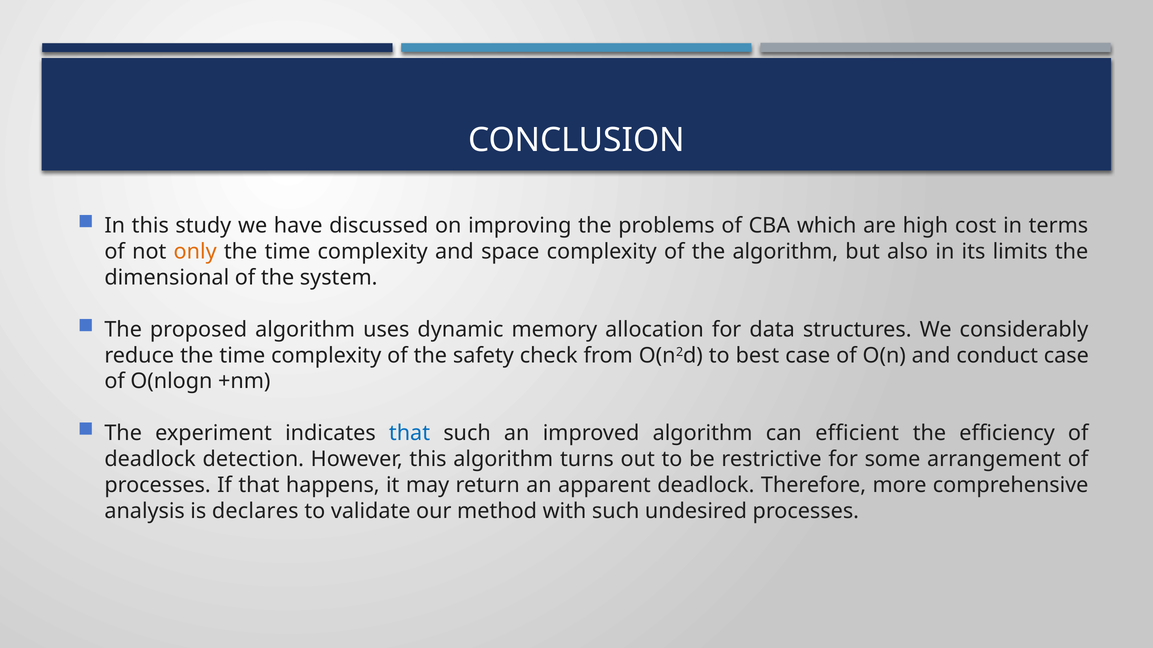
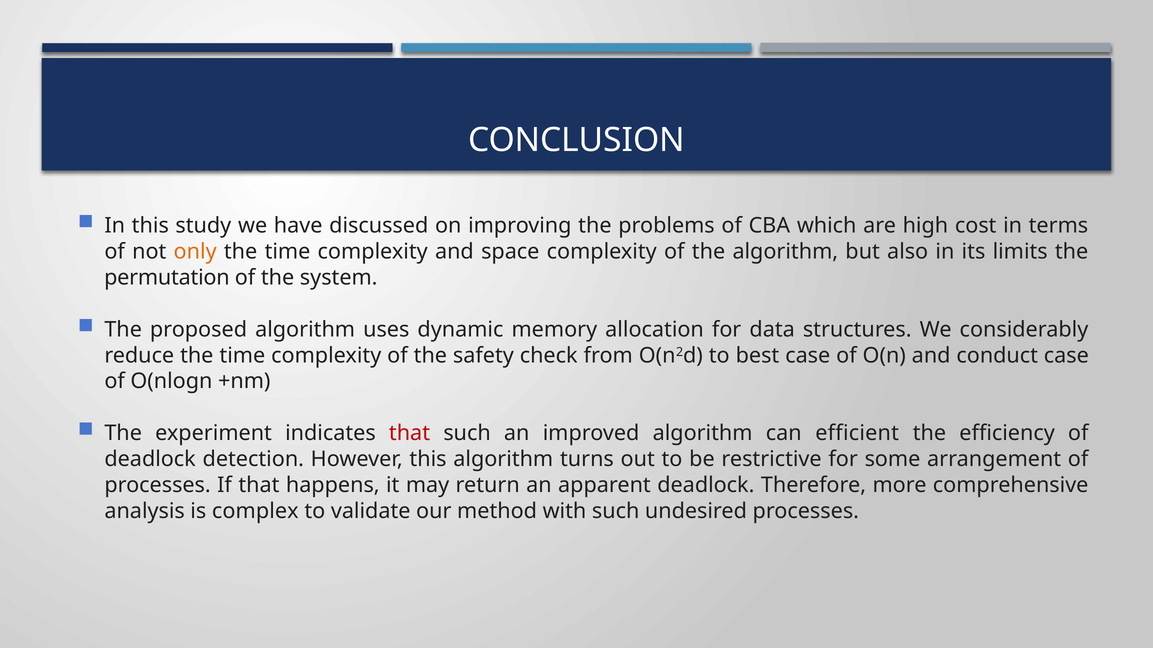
dimensional: dimensional -> permutation (167, 278)
that colour: blue -> red (410, 434)
declares: declares -> complex (255, 511)
